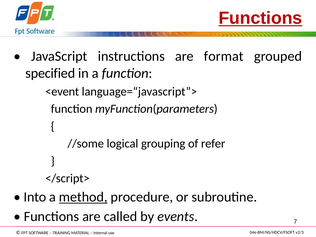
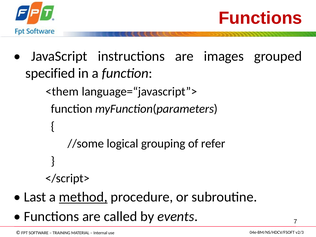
Functions underline: present -> none (260, 18)
format: format -> images (224, 56)
<event: <event -> <them (62, 91)
Into: Into -> Last (35, 197)
